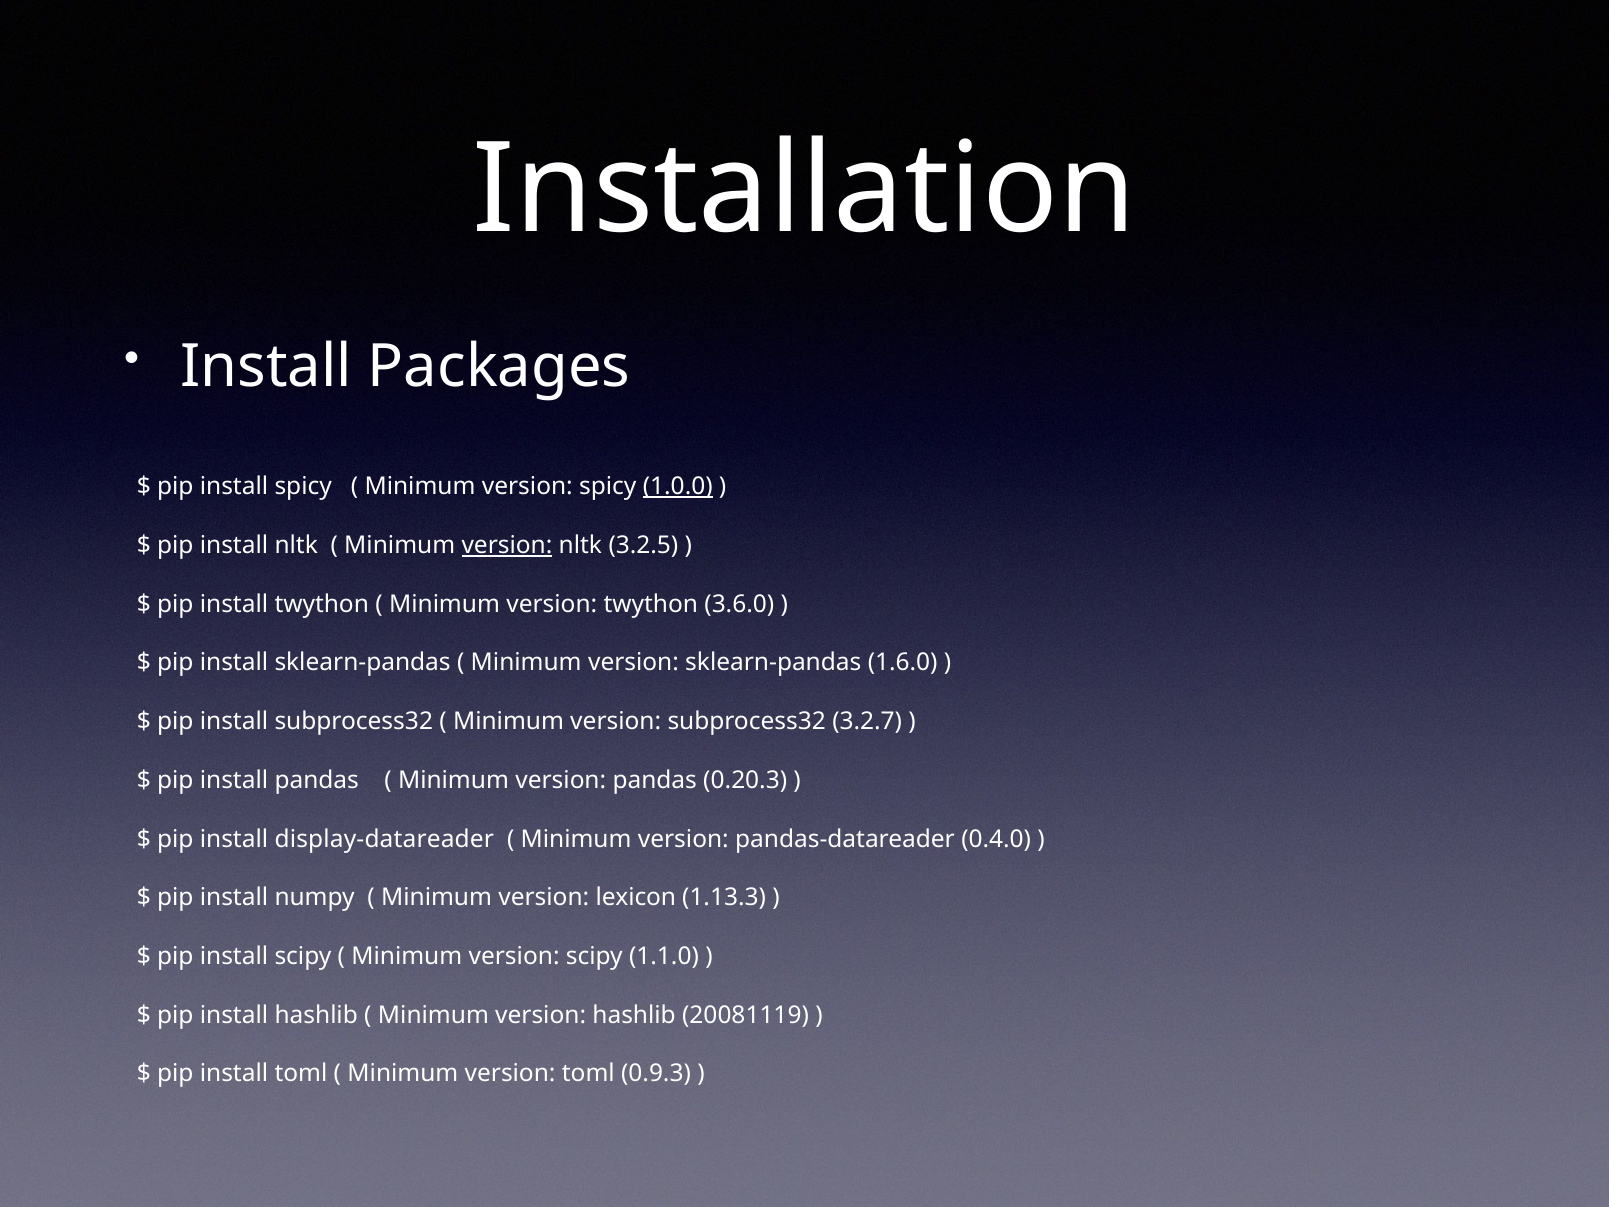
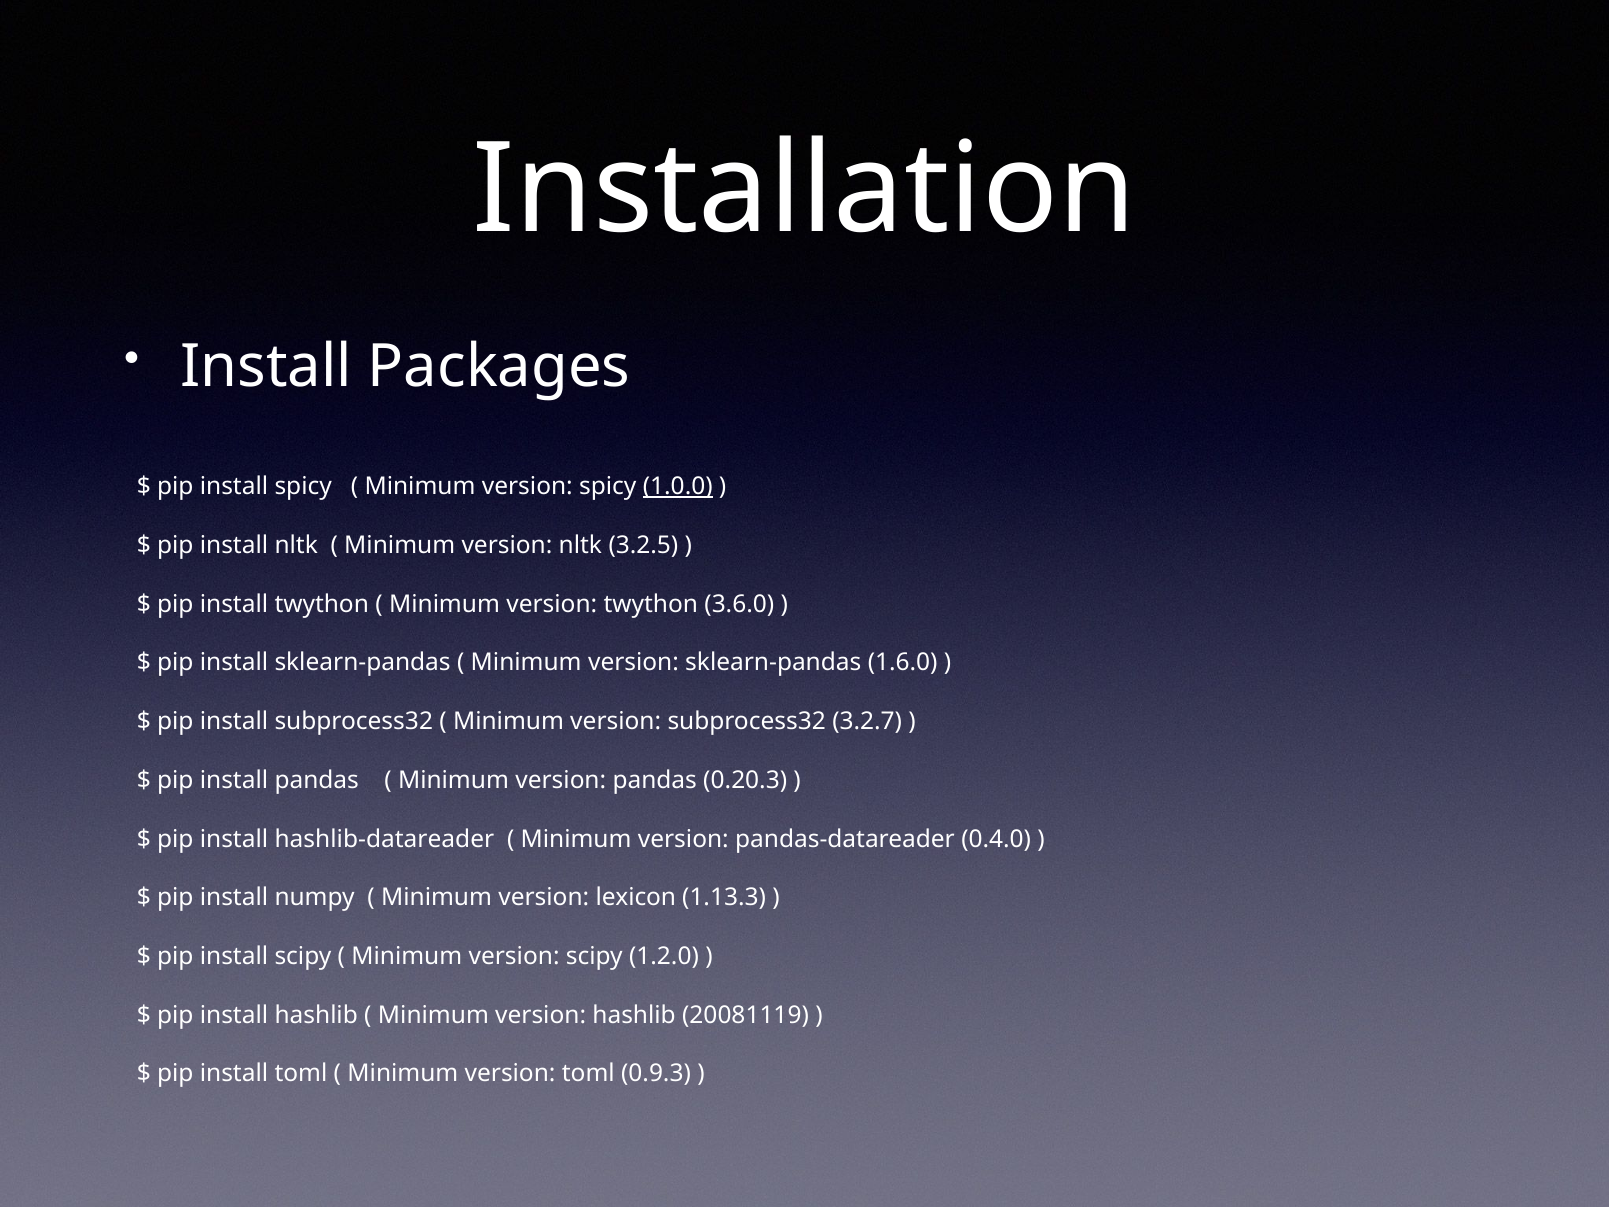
version underline: present -> none (507, 545)
display-datareader: display-datareader -> hashlib-datareader (384, 839)
1.1.0: 1.1.0 -> 1.2.0 (664, 956)
